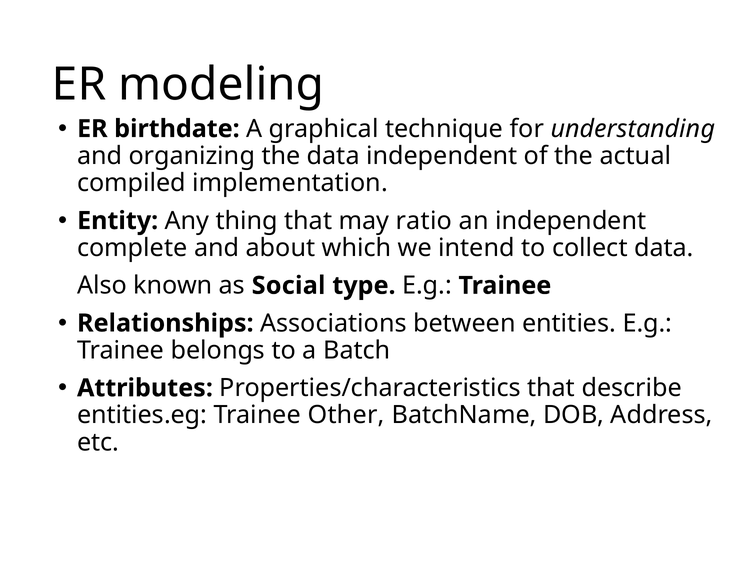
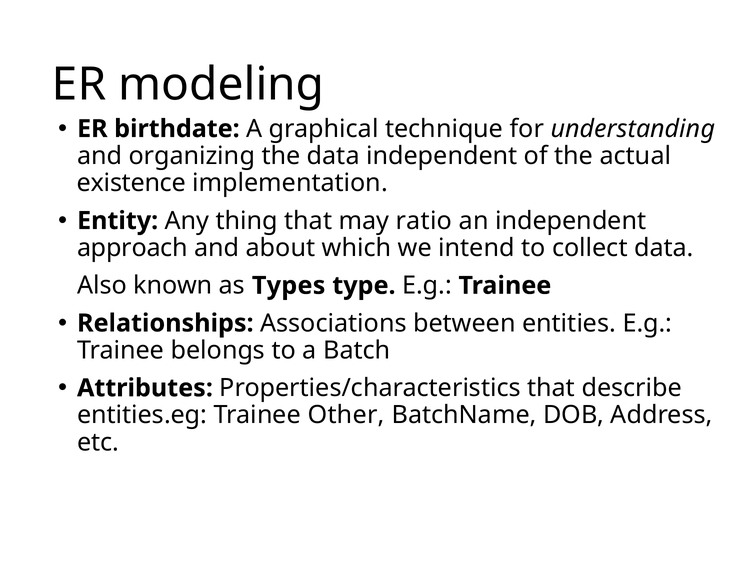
compiled: compiled -> existence (131, 183)
complete: complete -> approach (132, 248)
Social: Social -> Types (289, 286)
